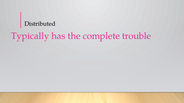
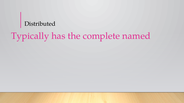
trouble: trouble -> named (136, 36)
